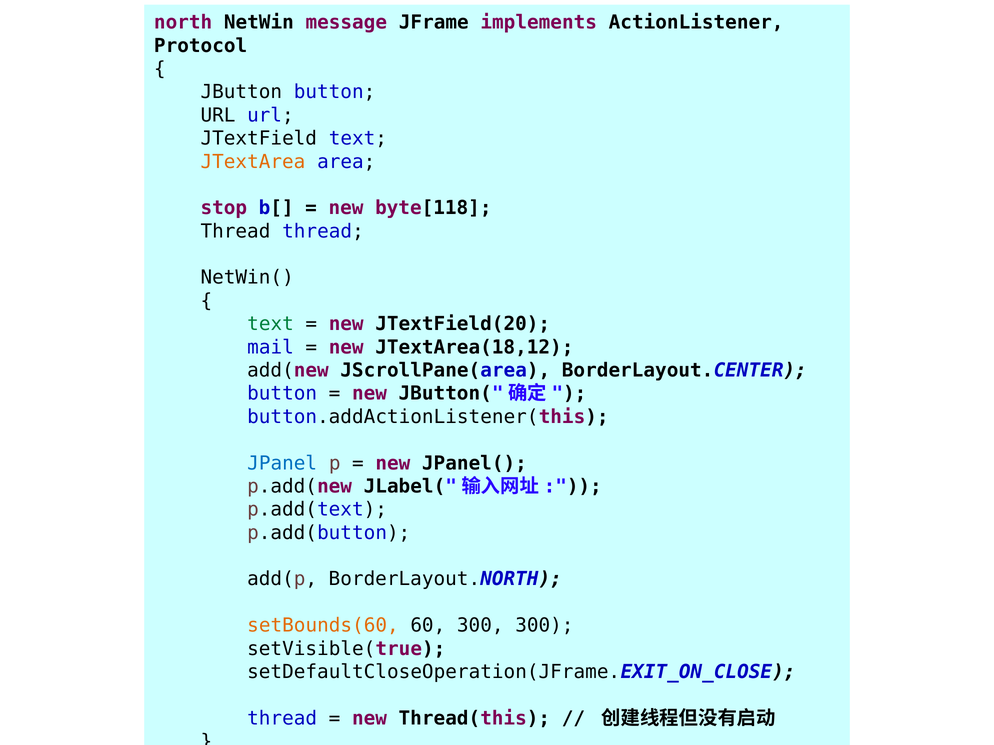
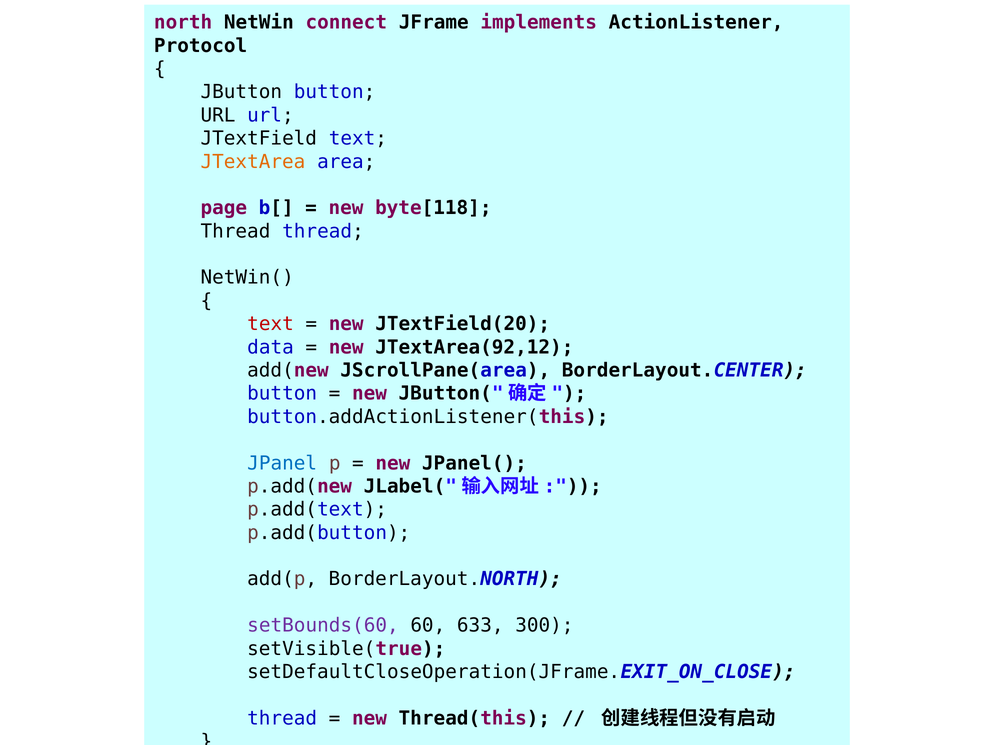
message: message -> connect (346, 23)
stop: stop -> page (224, 208)
text colour: green -> red (271, 324)
mail: mail -> data (271, 347)
JTextArea(18,12: JTextArea(18,12 -> JTextArea(92,12 (474, 347)
setBounds(60 colour: orange -> purple (323, 626)
60 300: 300 -> 633 (480, 626)
